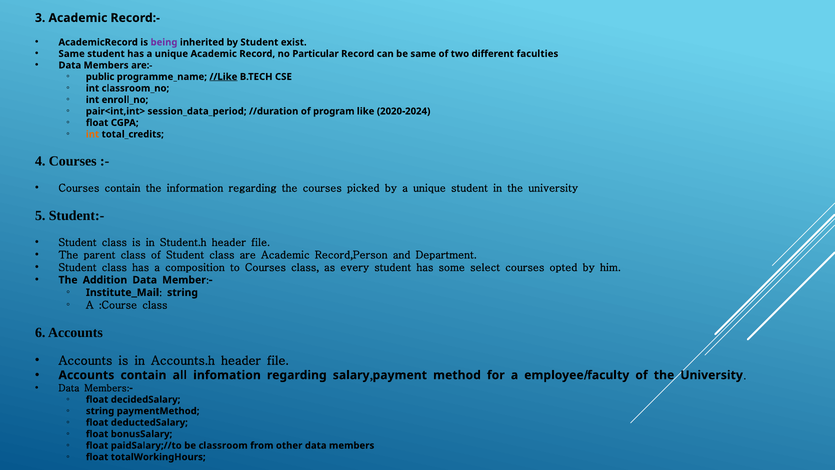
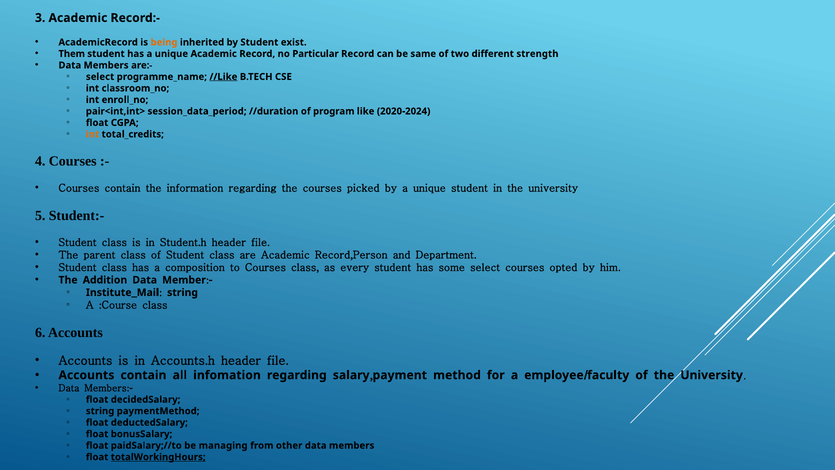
being colour: purple -> orange (164, 42)
Same: Same -> Them (72, 54)
faculties: faculties -> strength (537, 54)
public: public -> select (100, 77)
classroom: classroom -> managing (223, 445)
totalWorkingHours underline: none -> present (158, 457)
